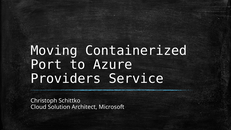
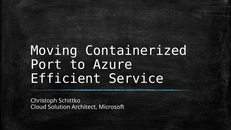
Providers: Providers -> Efficient (66, 79)
